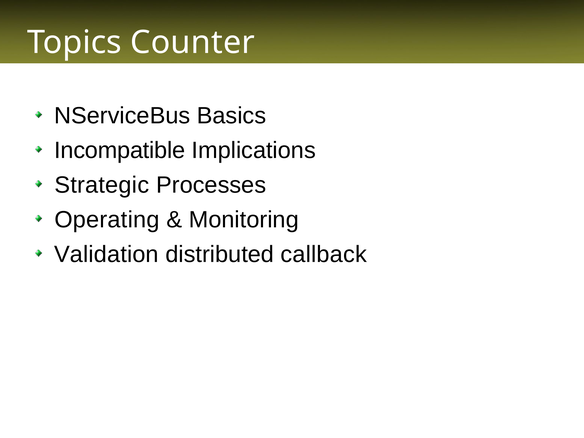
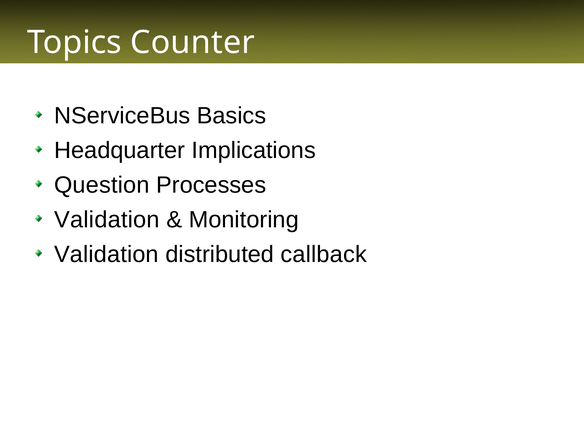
Incompatible: Incompatible -> Headquarter (120, 150)
Strategic: Strategic -> Question (102, 185)
Operating: Operating -> Validation (107, 220)
